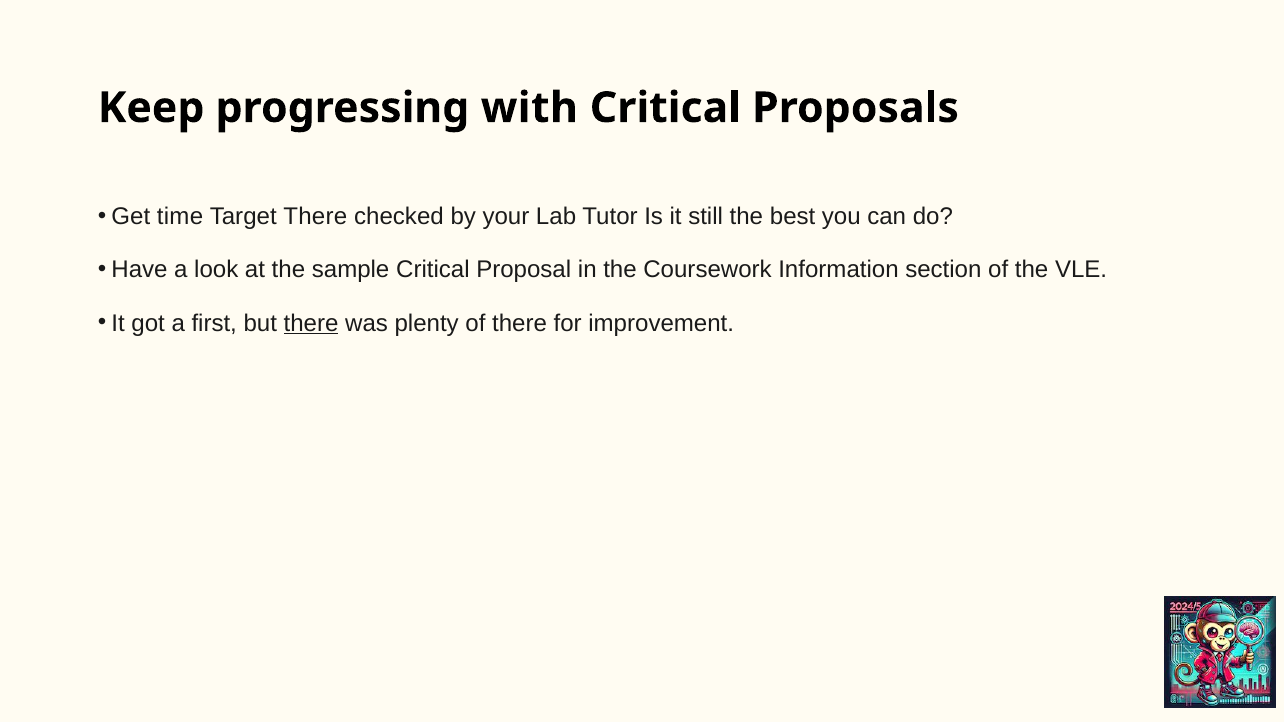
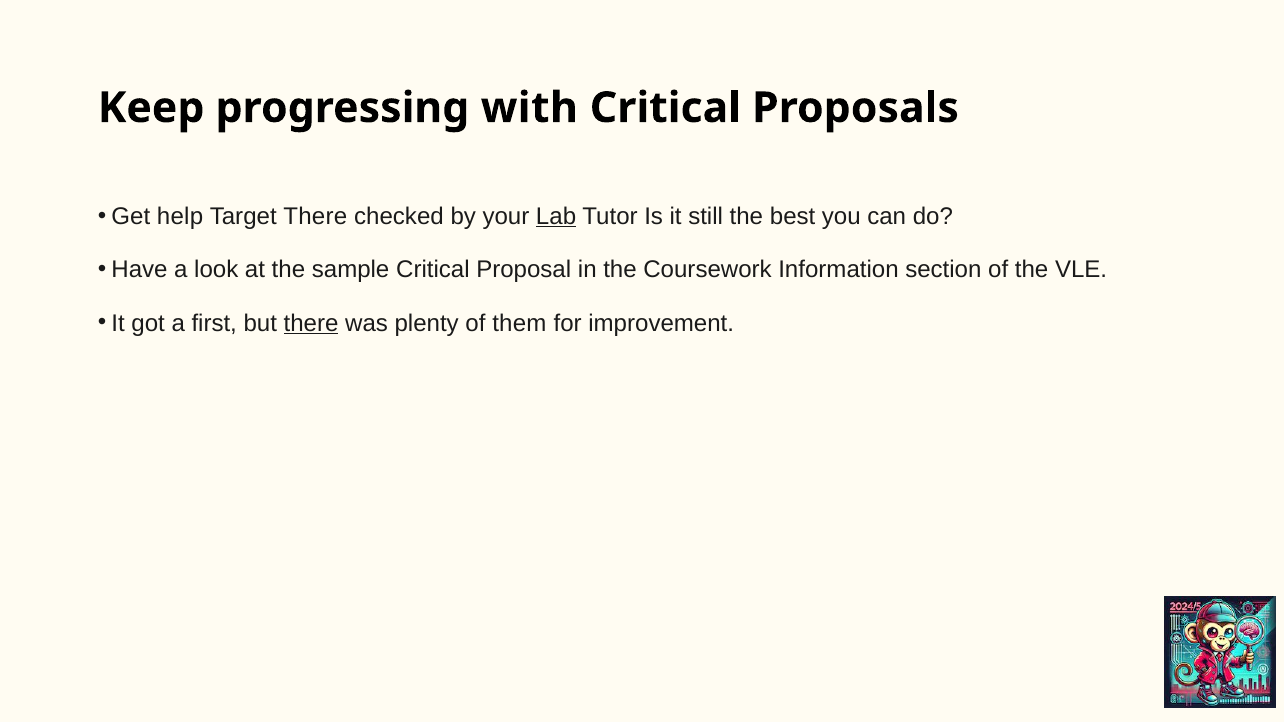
time: time -> help (180, 216)
Lab underline: none -> present (556, 216)
of there: there -> them (519, 323)
